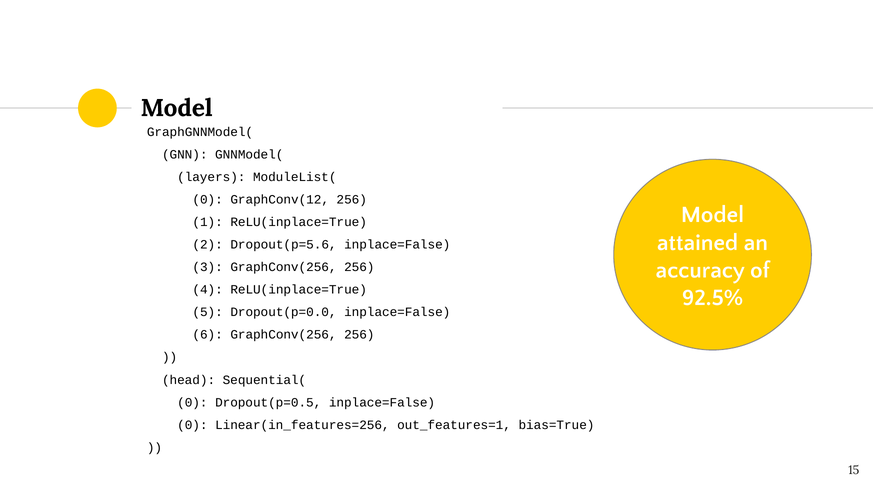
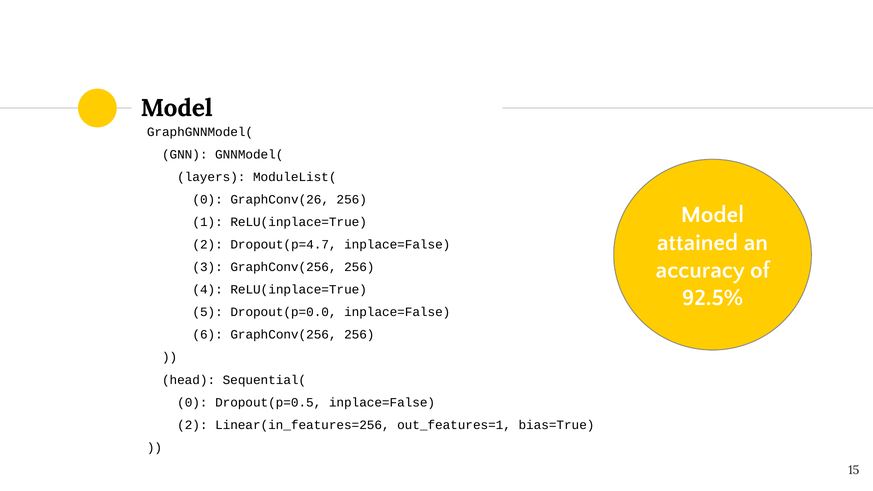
GraphConv(12: GraphConv(12 -> GraphConv(26 (280, 200)
Dropout(p=5.6: Dropout(p=5.6 -> Dropout(p=4.7 (283, 245)
0: 0 -> 2 (192, 425)
